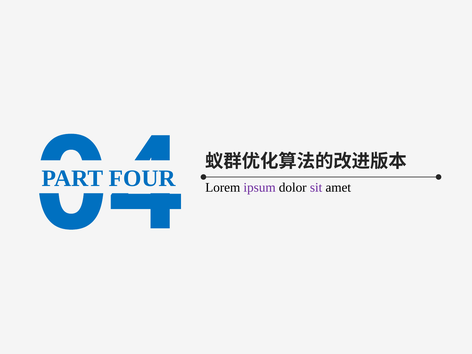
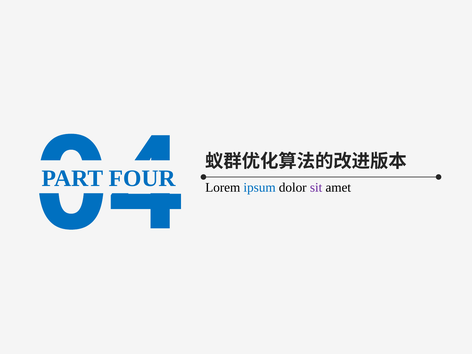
ipsum colour: purple -> blue (260, 187)
